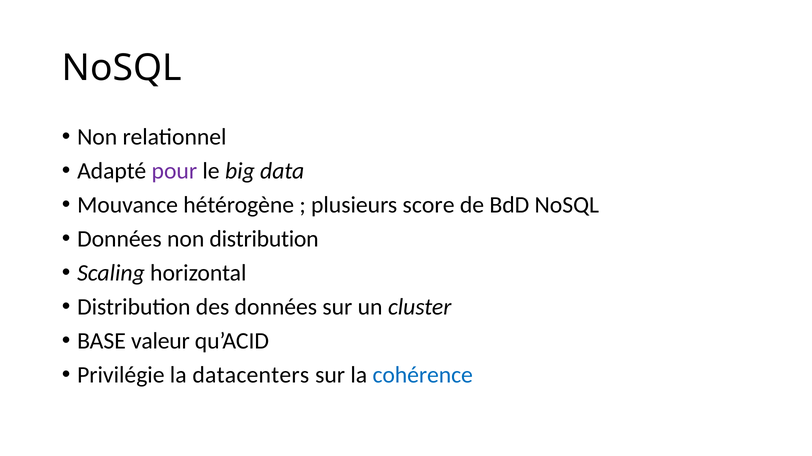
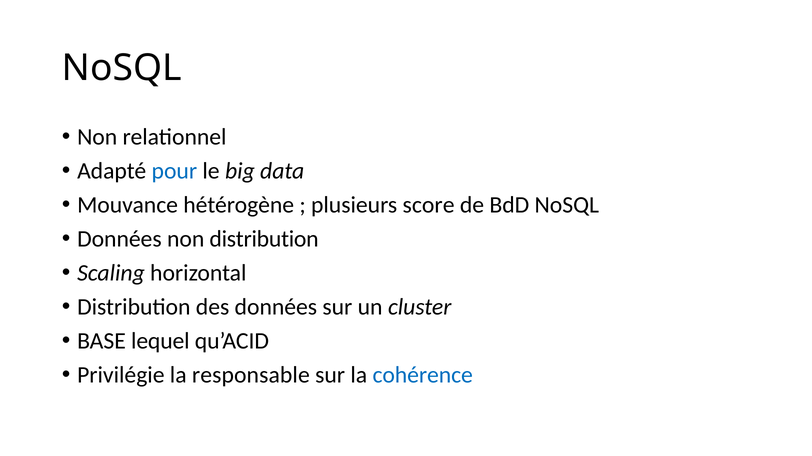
pour colour: purple -> blue (174, 171)
valeur: valeur -> lequel (160, 342)
datacenters: datacenters -> responsable (251, 376)
